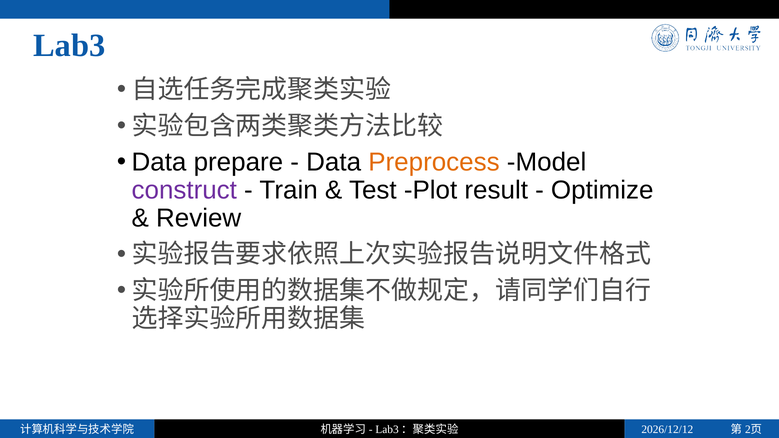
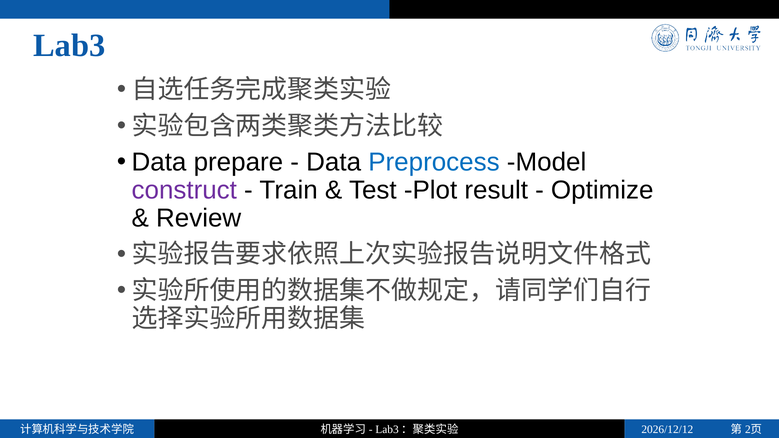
Preprocess colour: orange -> blue (434, 162)
